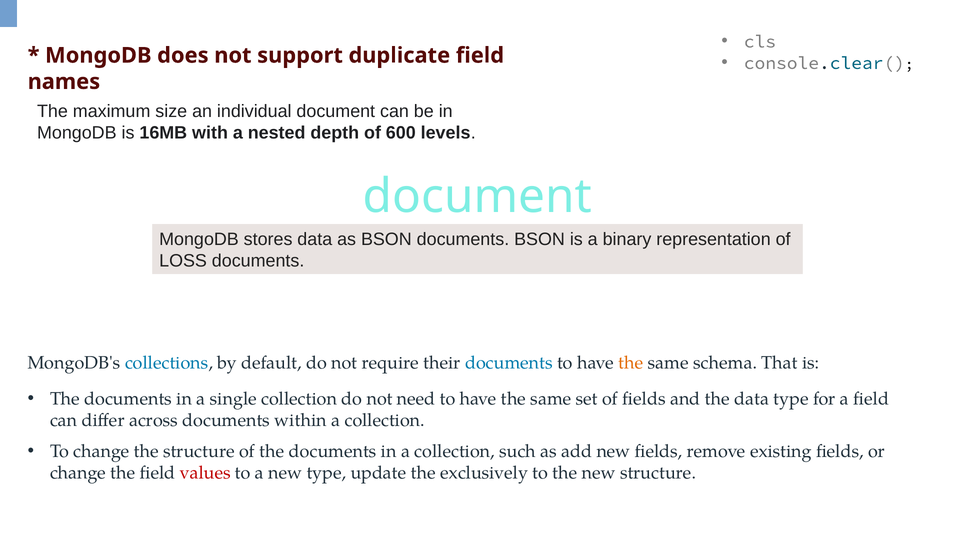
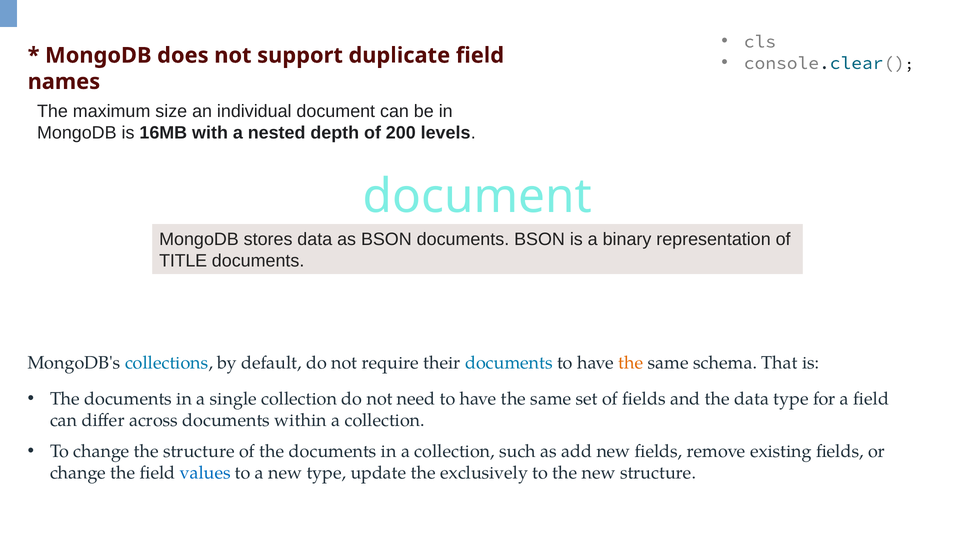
600: 600 -> 200 (401, 133)
LOSS: LOSS -> TITLE (183, 261)
values colour: red -> blue (205, 473)
